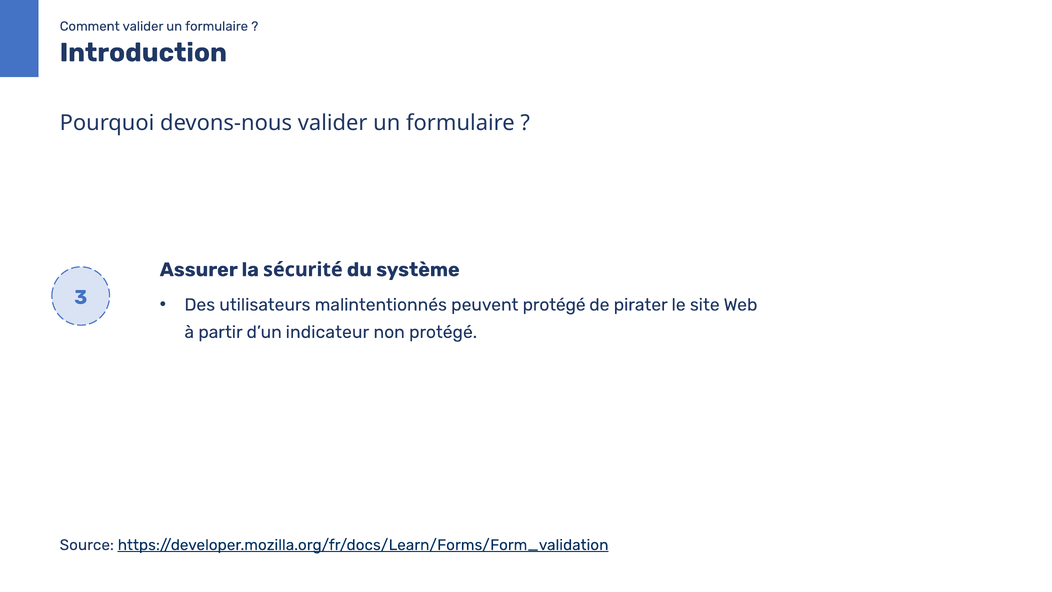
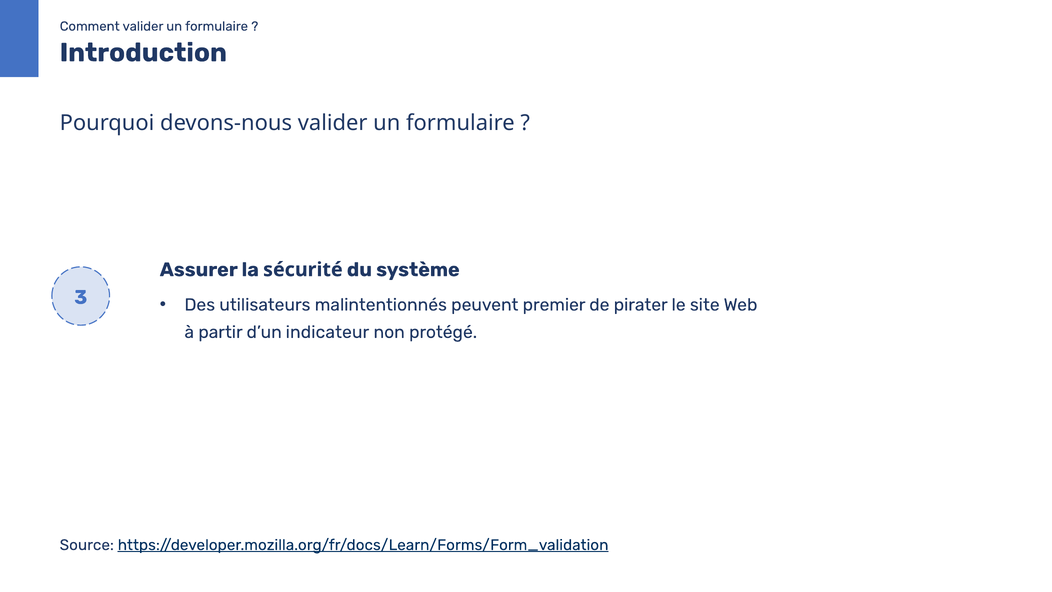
peuvent protégé: protégé -> premier (554, 305)
